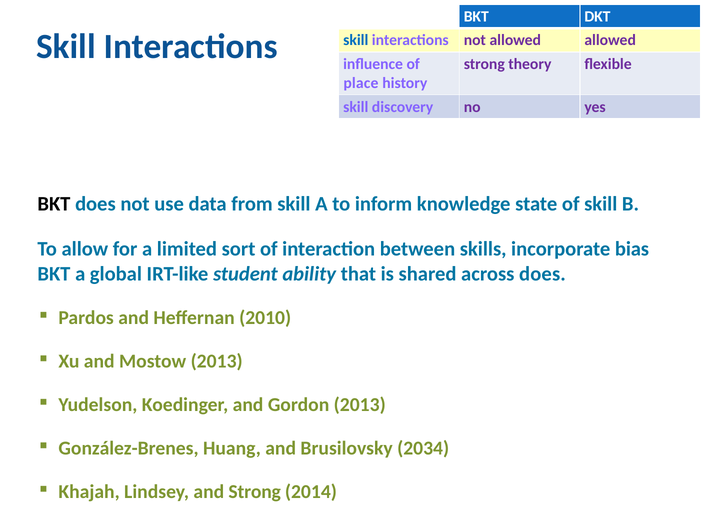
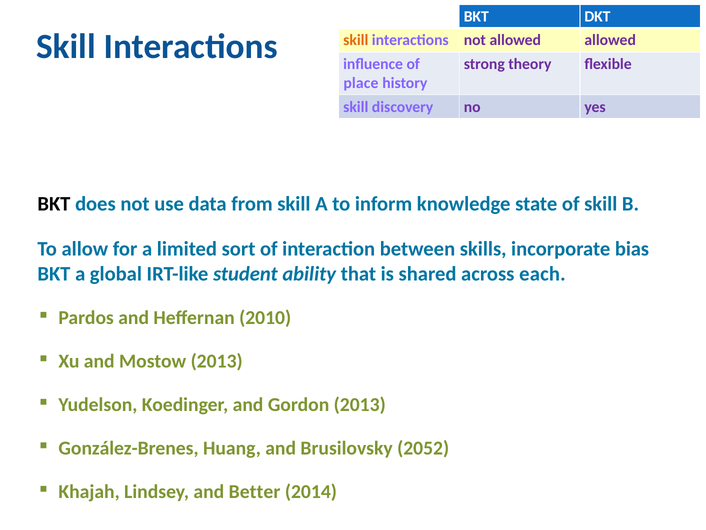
skill colour: blue -> orange (356, 40)
across does: does -> each (542, 274)
2034: 2034 -> 2052 (423, 448)
and Strong: Strong -> Better (255, 491)
